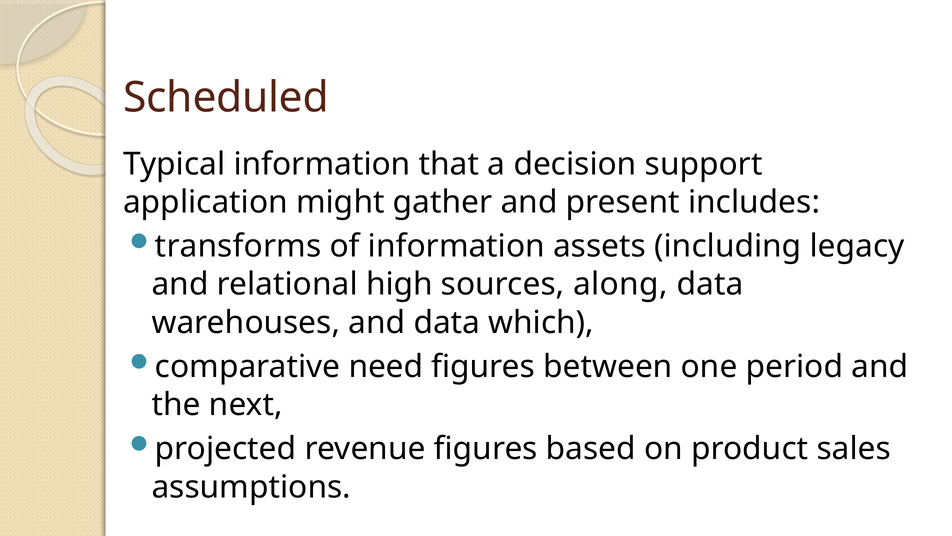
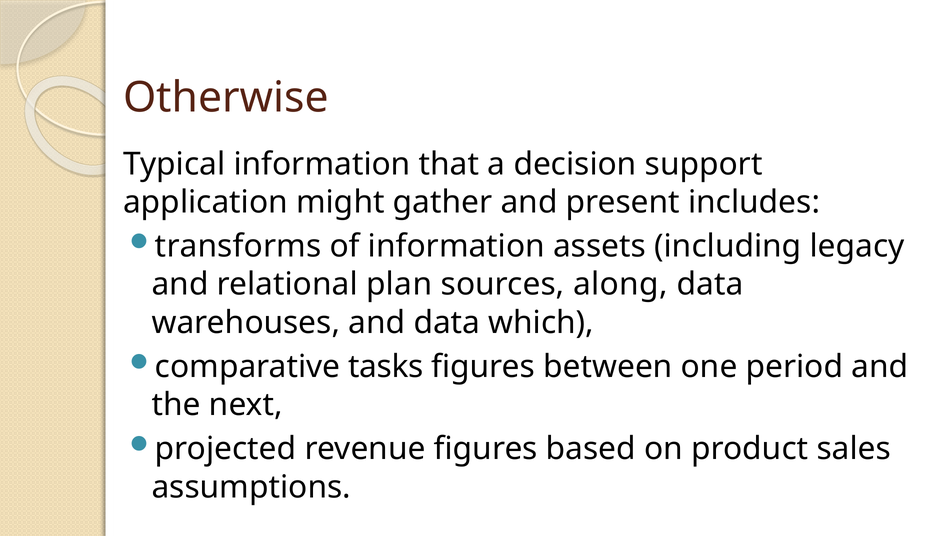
Scheduled: Scheduled -> Otherwise (226, 98)
high: high -> plan (399, 284)
need: need -> tasks (386, 366)
